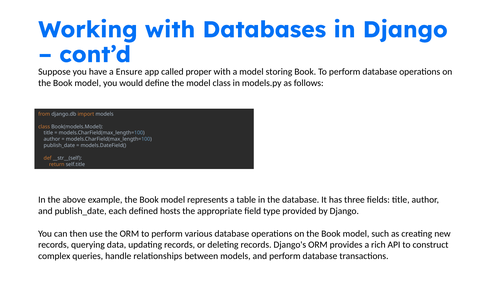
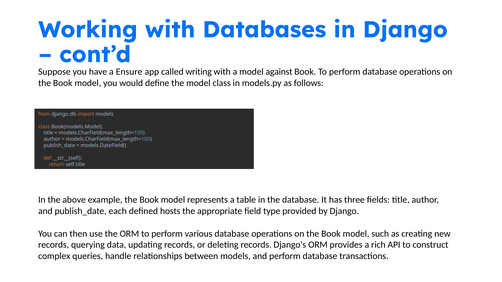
proper: proper -> writing (199, 72)
storing: storing -> against (279, 72)
